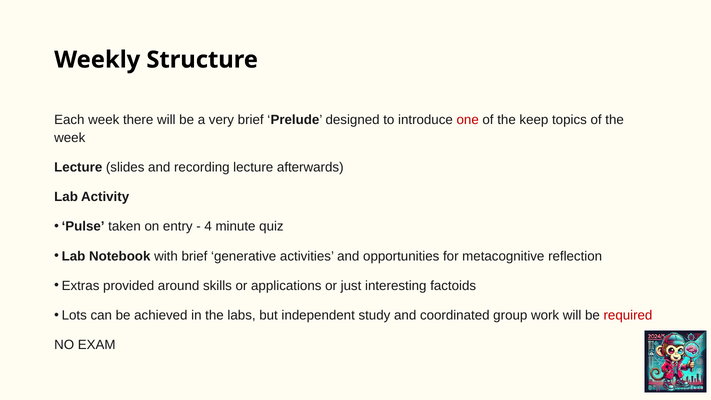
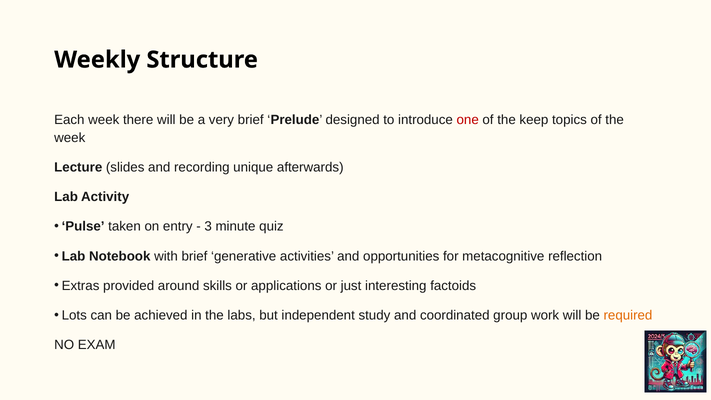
recording lecture: lecture -> unique (253, 167)
4: 4 -> 3 (208, 226)
required colour: red -> orange (628, 315)
